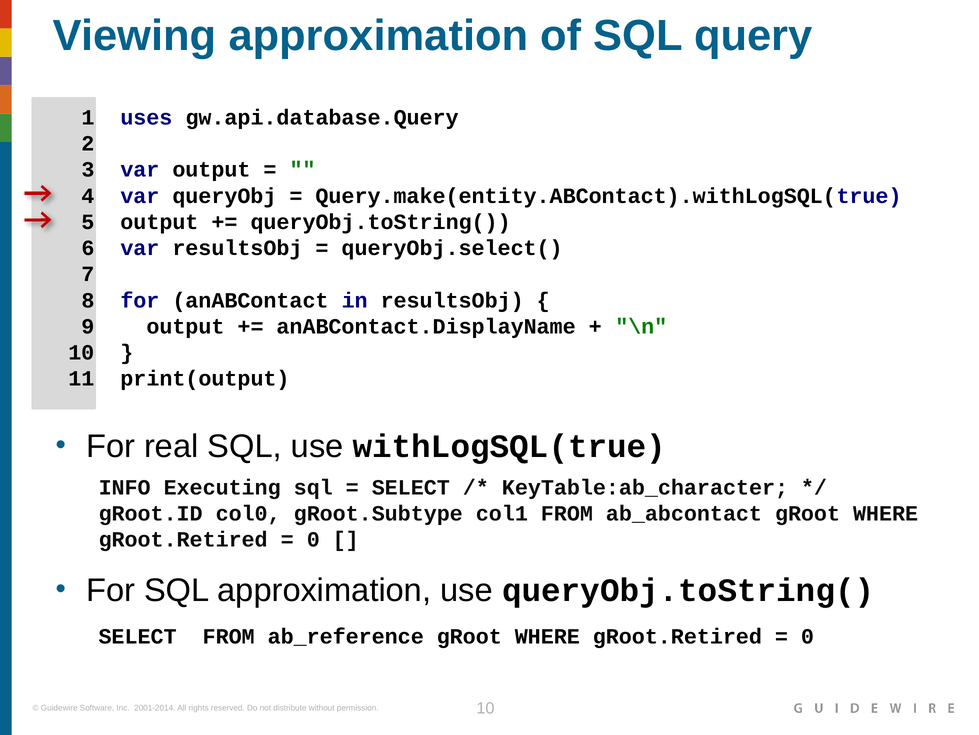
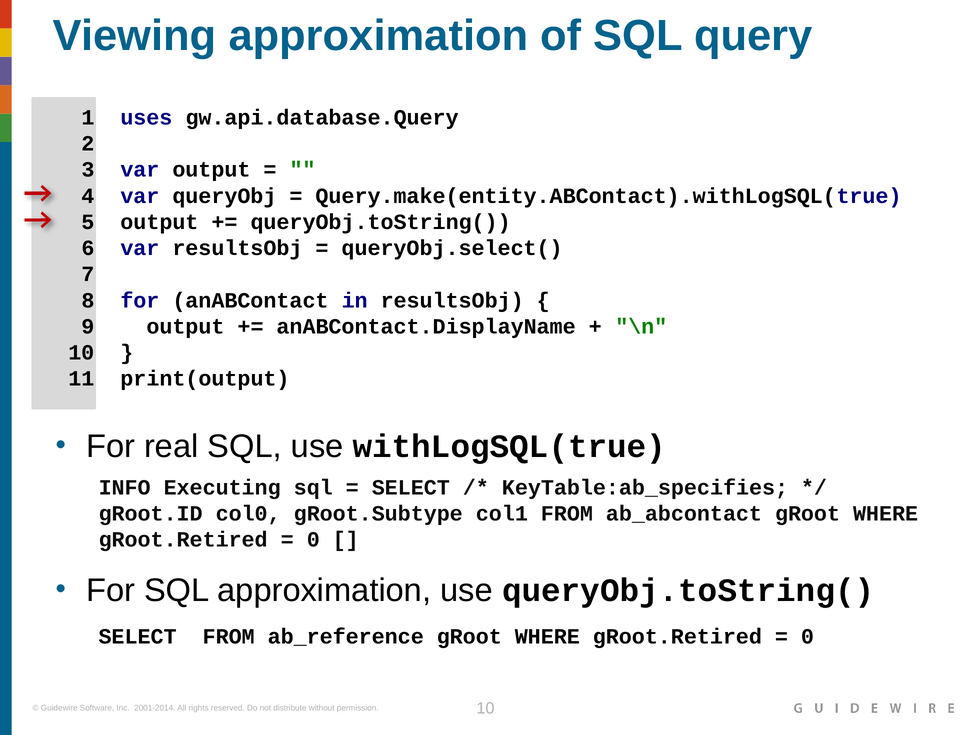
KeyTable:ab_character: KeyTable:ab_character -> KeyTable:ab_specifies (645, 487)
